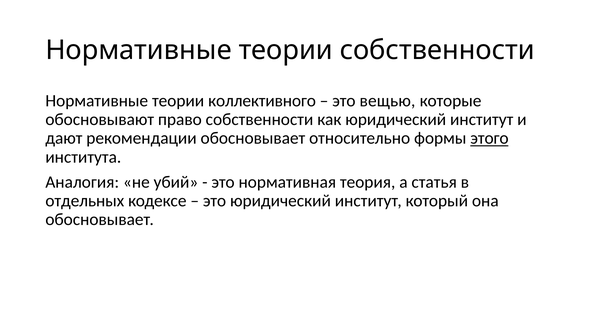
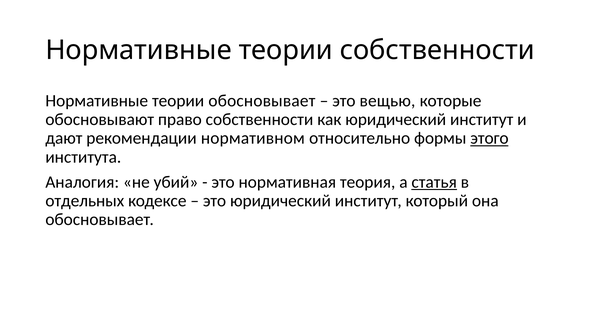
теории коллективного: коллективного -> обосновывает (262, 101)
рекомендации обосновывает: обосновывает -> нормативном (253, 138)
статья underline: none -> present (434, 182)
